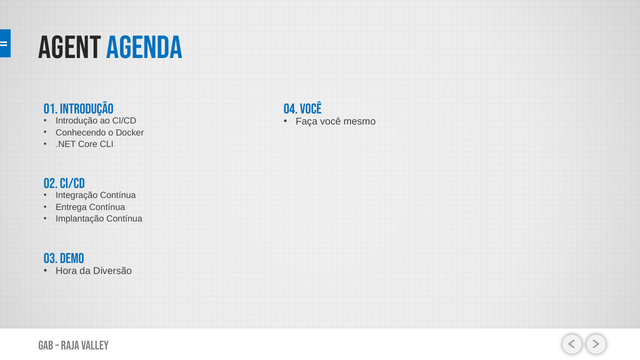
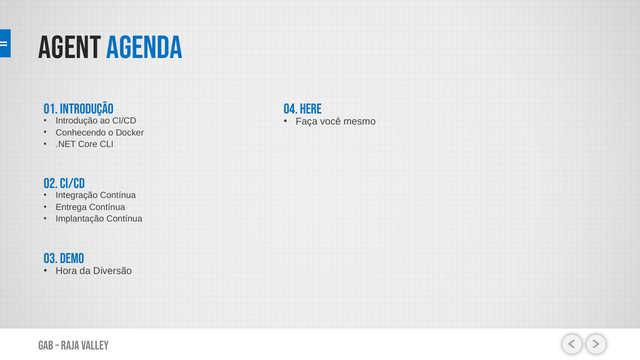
04 VOCÊ: VOCÊ -> HERE (311, 109)
